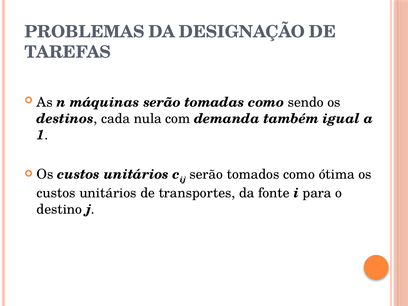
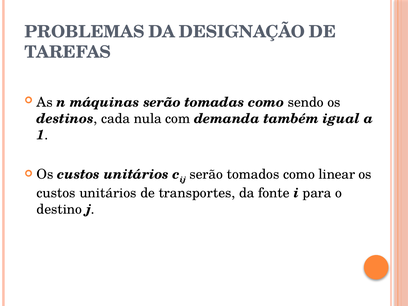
ótima: ótima -> linear (337, 174)
